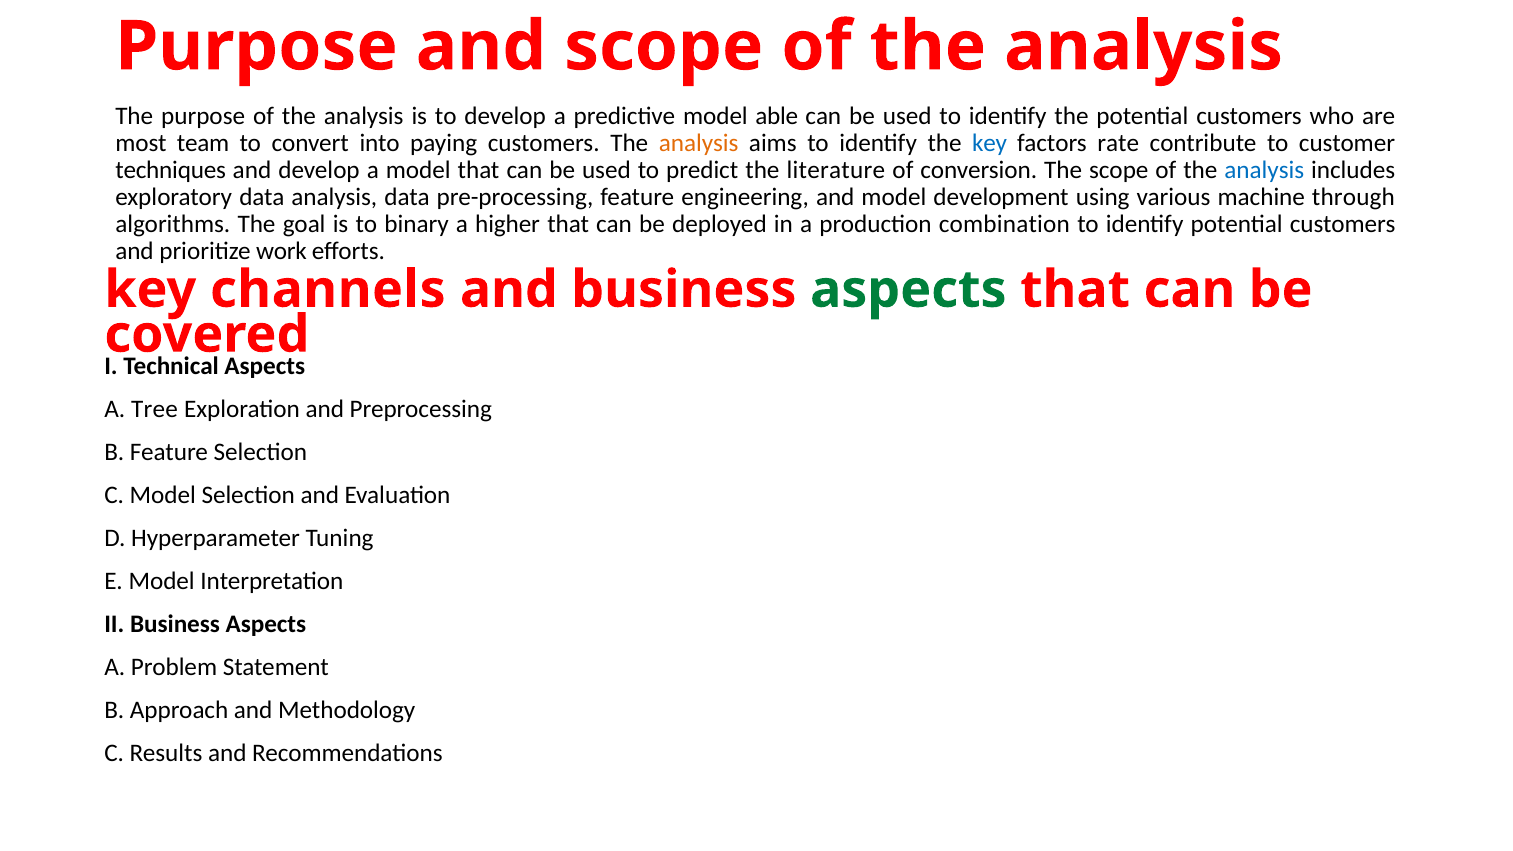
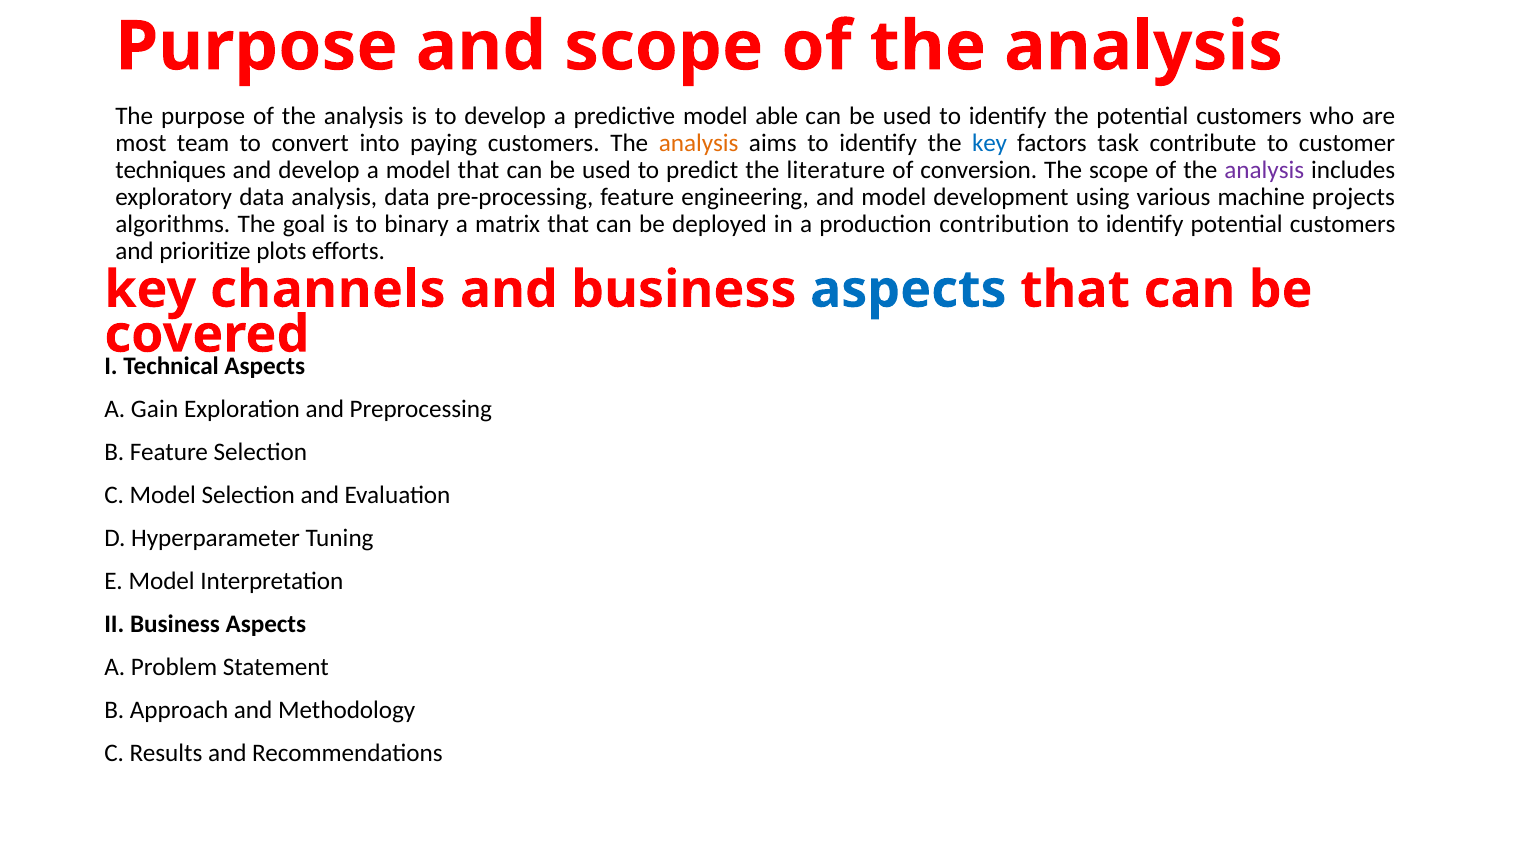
rate: rate -> task (1118, 143)
analysis colour: blue -> purple (1264, 170)
through: through -> projects (1354, 197)
higher: higher -> matrix (508, 225)
combination: combination -> contribution (1004, 225)
work: work -> plots (281, 252)
aspects colour: green -> blue (908, 290)
Tree: Tree -> Gain (155, 409)
